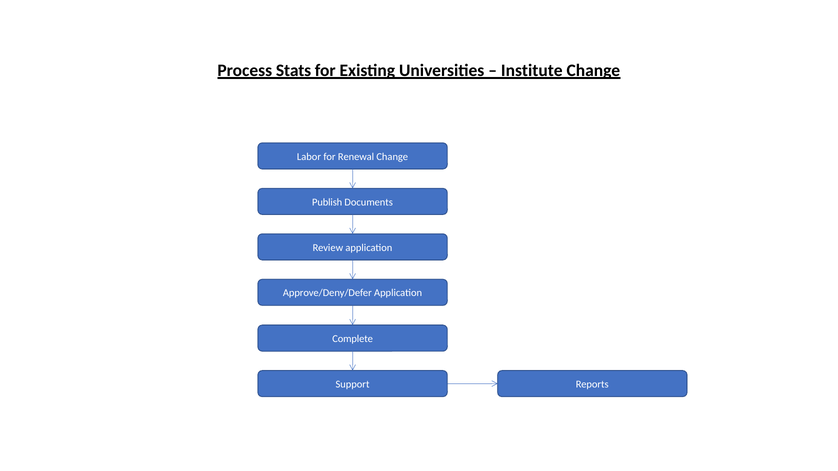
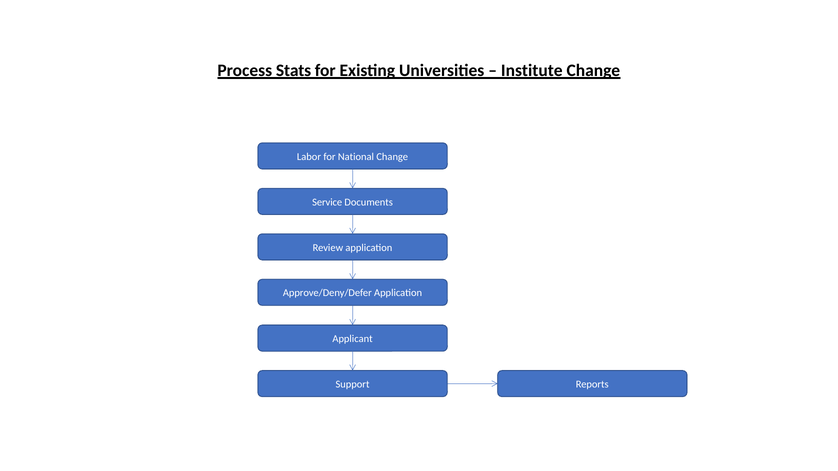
Renewal: Renewal -> National (356, 157)
Publish: Publish -> Service (327, 202)
Complete: Complete -> Applicant (353, 339)
